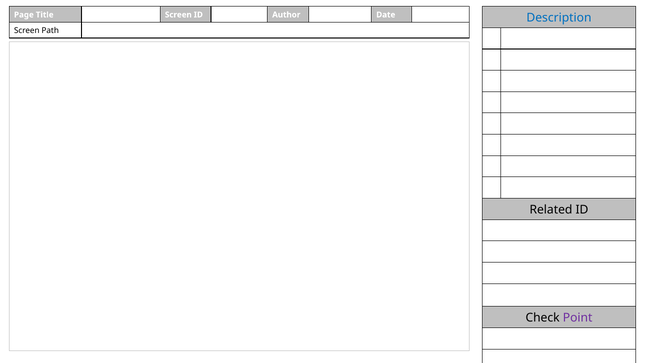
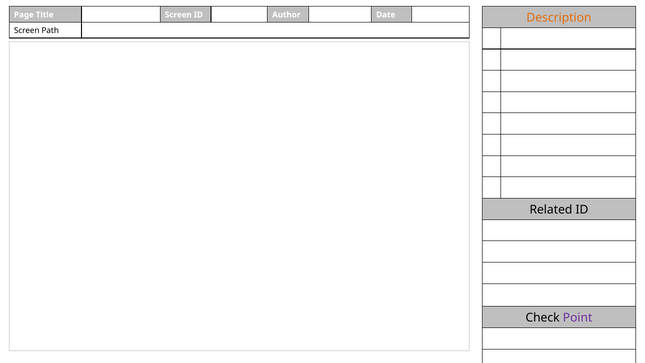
Description colour: blue -> orange (559, 18)
